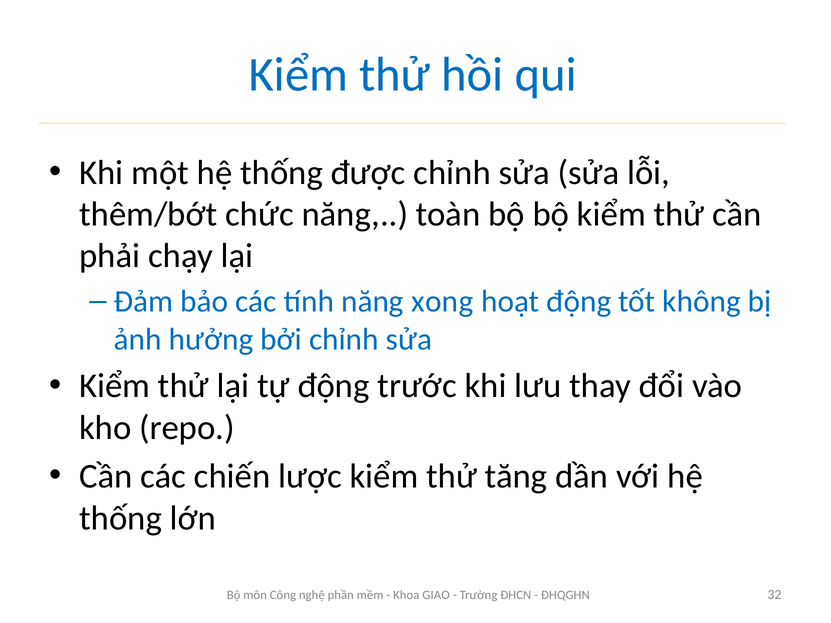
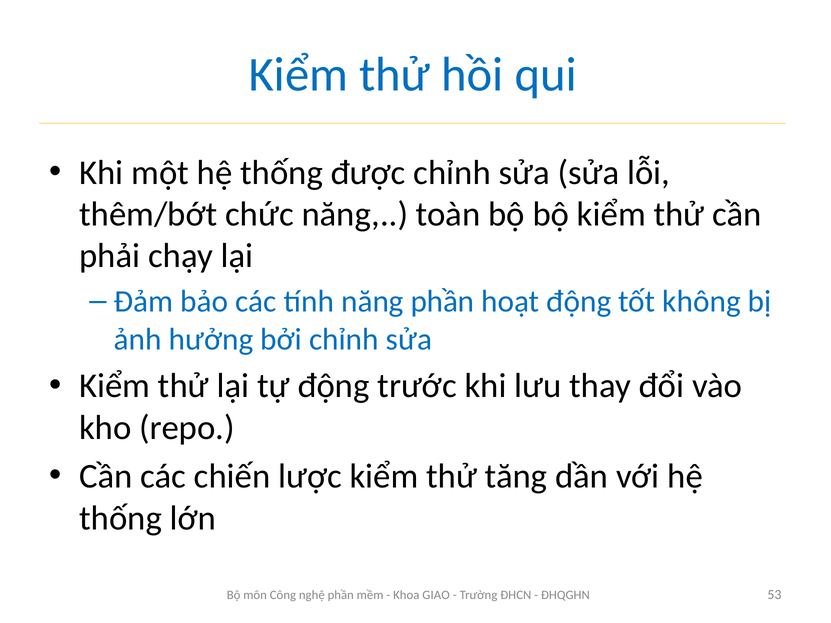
năng xong: xong -> phần (443, 302)
32: 32 -> 53 (774, 595)
